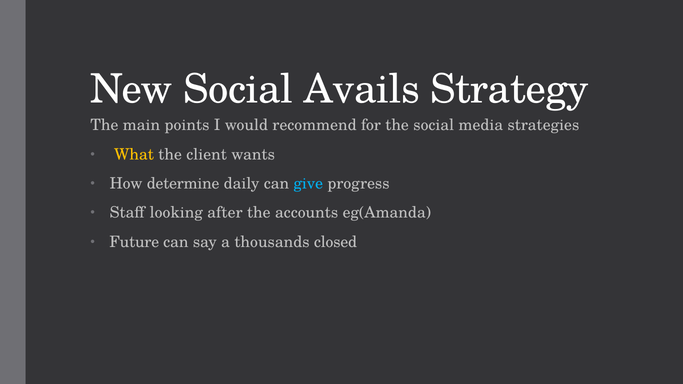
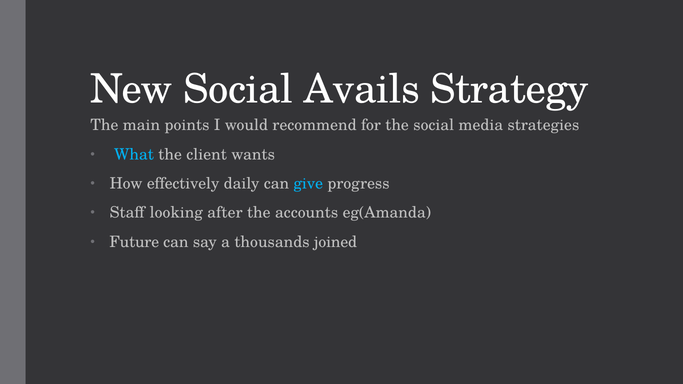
What colour: yellow -> light blue (134, 154)
determine: determine -> effectively (183, 184)
closed: closed -> joined (336, 242)
